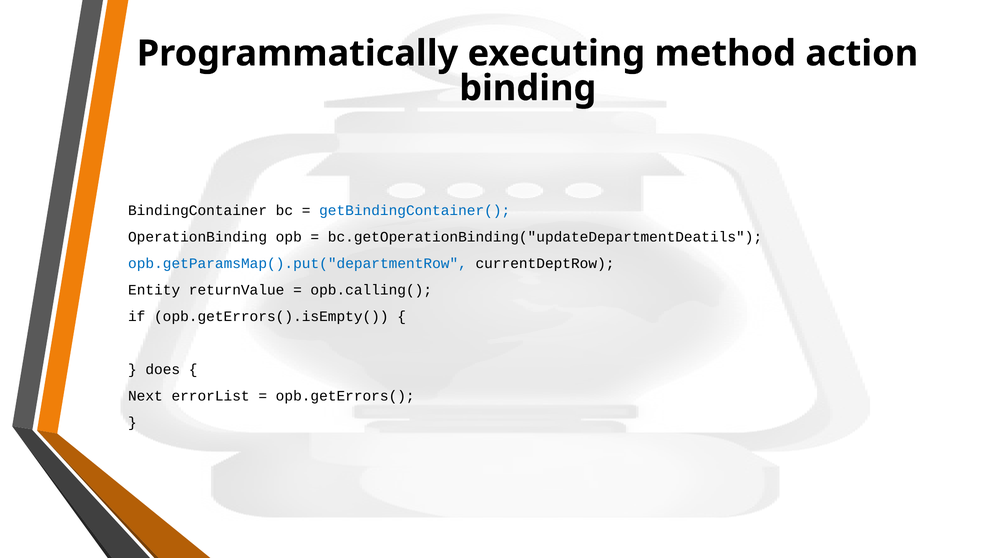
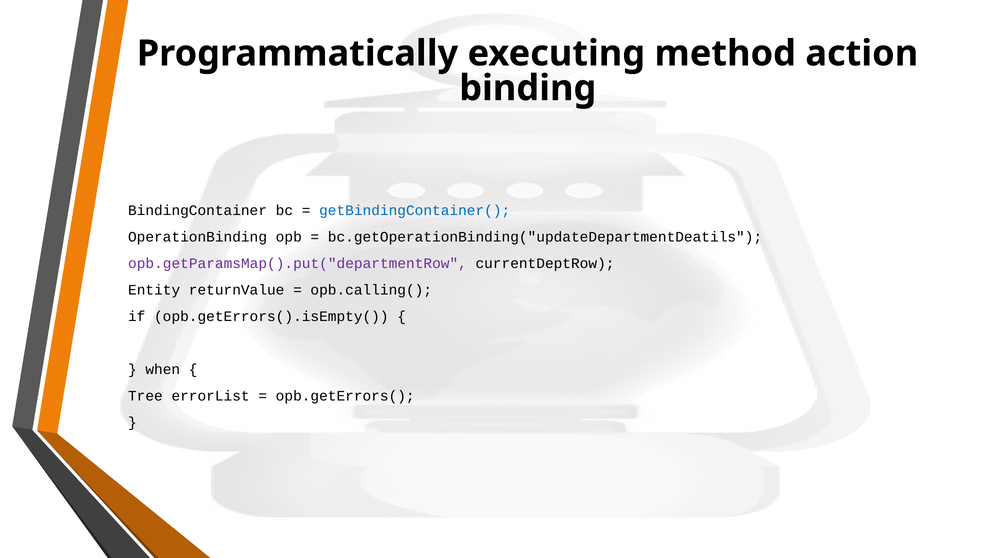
opb.getParamsMap().put("departmentRow colour: blue -> purple (297, 263)
does: does -> when (163, 369)
Next: Next -> Tree (145, 396)
